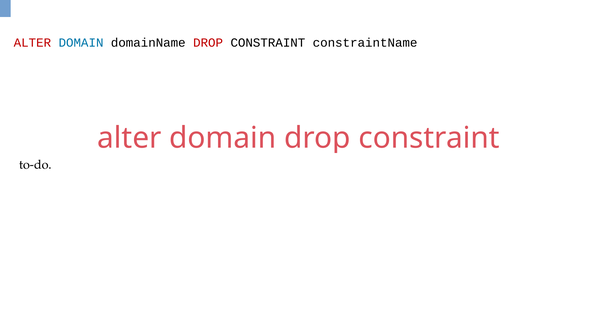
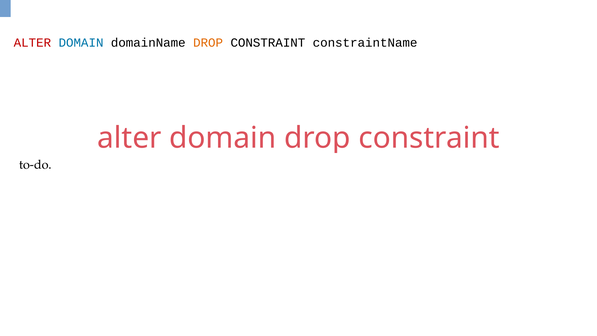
DROP colour: red -> orange (208, 43)
